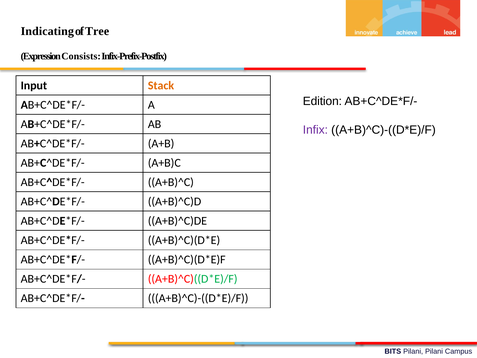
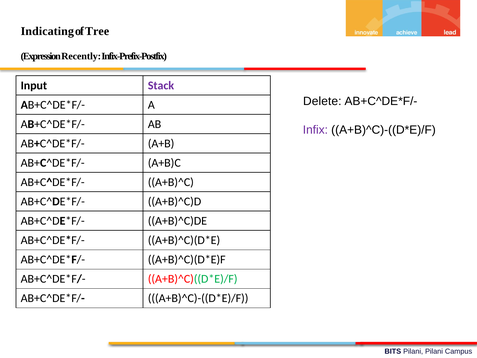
Consists: Consists -> Recently (81, 56)
Stack colour: orange -> purple (161, 85)
Edition: Edition -> Delete (322, 101)
